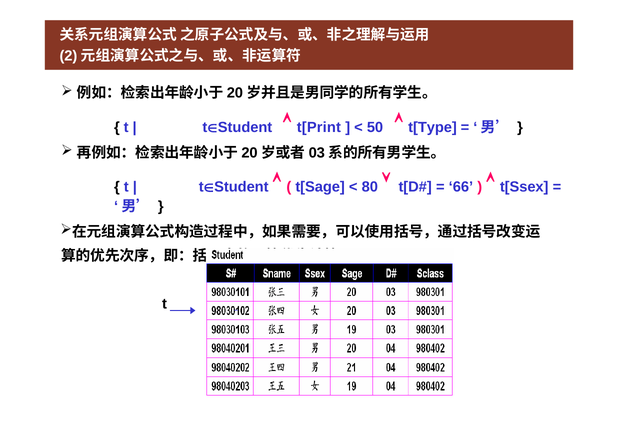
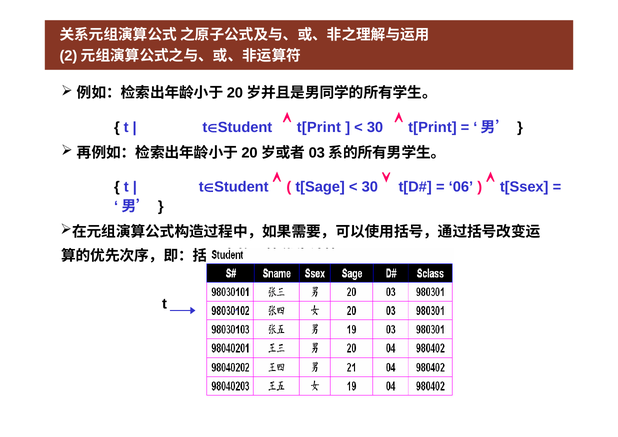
50: 50 -> 30 (375, 128)
t[Type: t[Type -> t[Print (432, 128)
80: 80 -> 30 (370, 187)
66: 66 -> 06 (461, 187)
